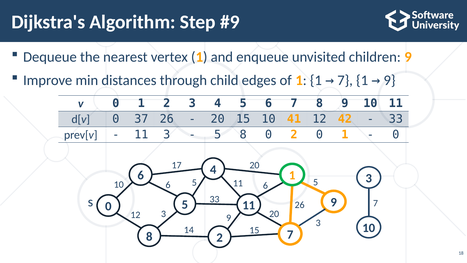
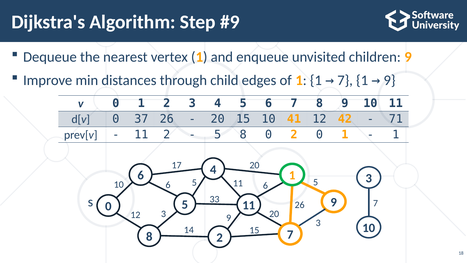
33: 33 -> 71 (396, 119)
11 3: 3 -> 2 (167, 134)
0: 0 -> 1 (396, 134)
